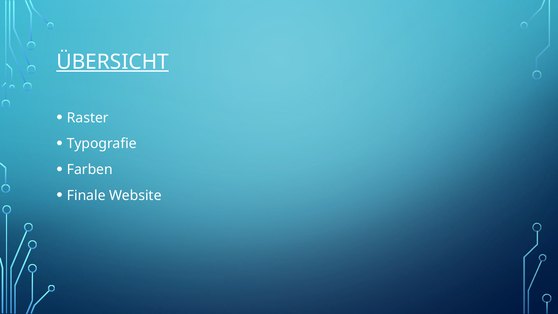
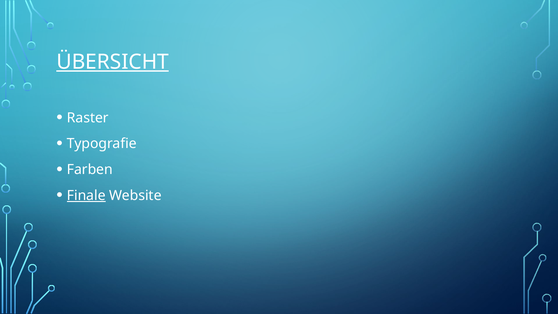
Finale underline: none -> present (86, 195)
